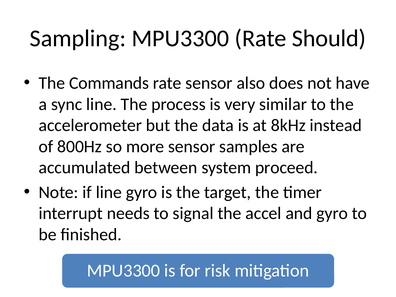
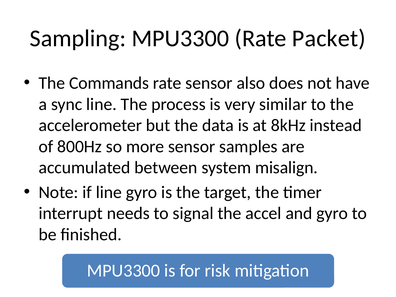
Should: Should -> Packet (329, 38)
proceed: proceed -> misalign (286, 168)
